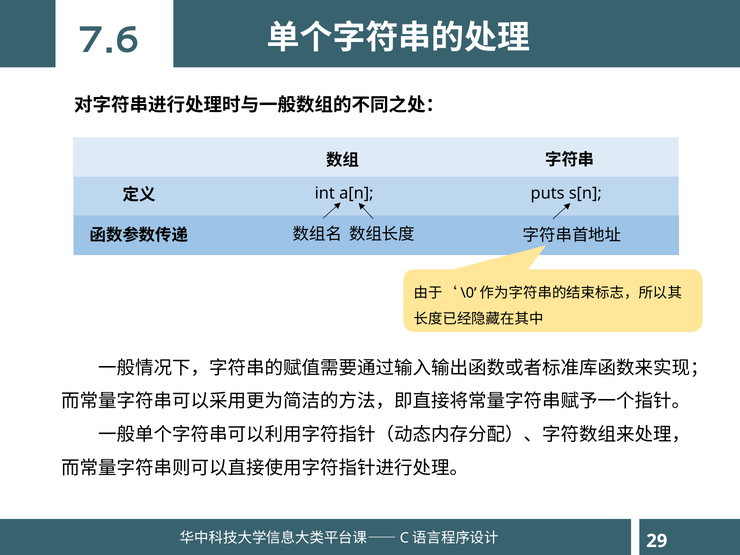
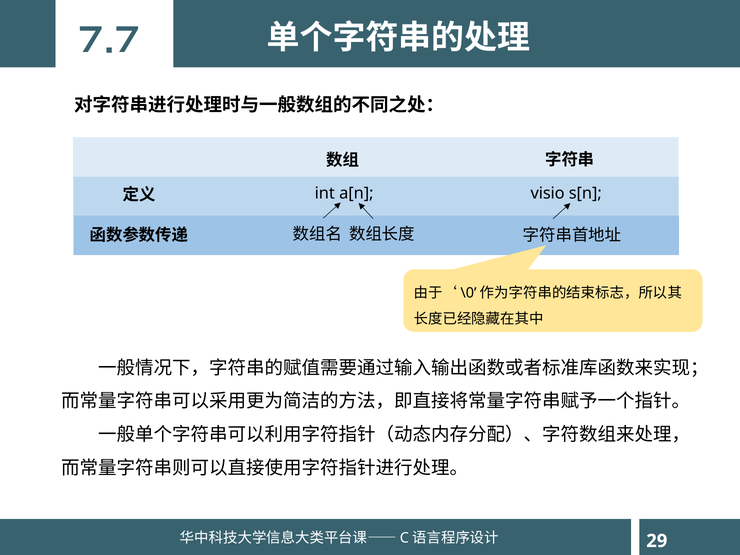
7.6: 7.6 -> 7.7 (109, 40)
puts: puts -> visio (548, 193)
